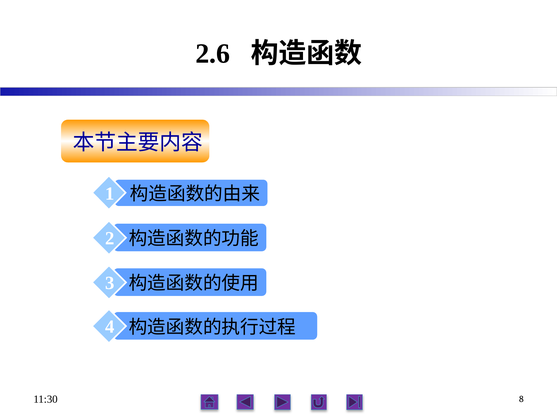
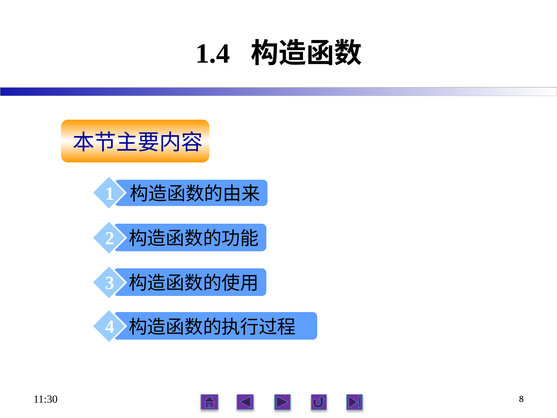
2.6: 2.6 -> 1.4 (213, 53)
